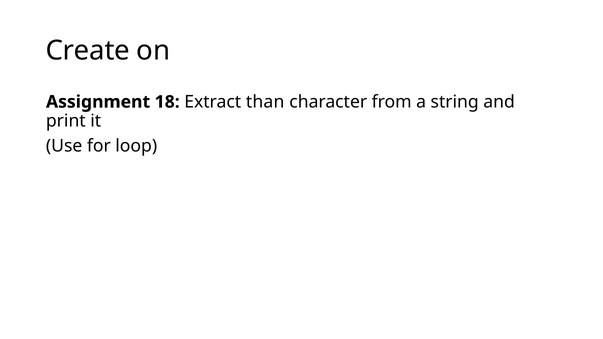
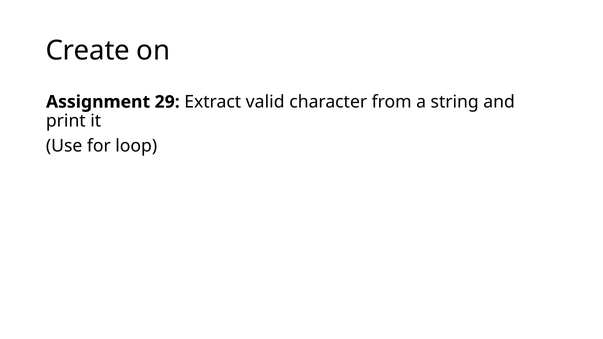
18: 18 -> 29 (167, 102)
than: than -> valid (265, 102)
